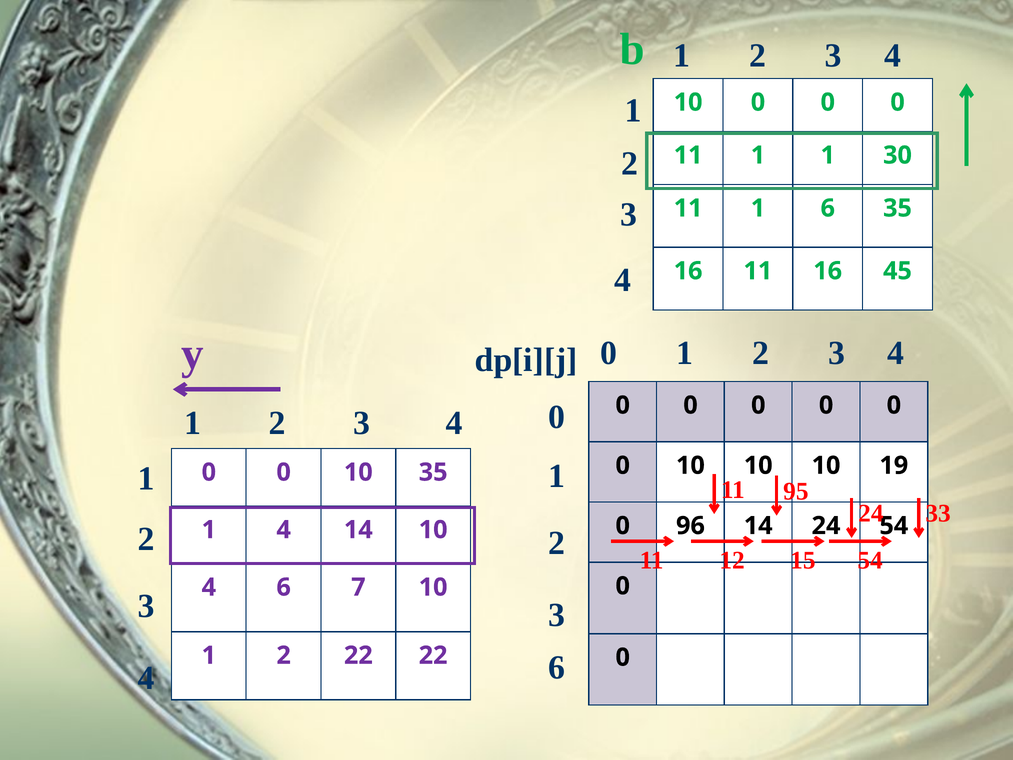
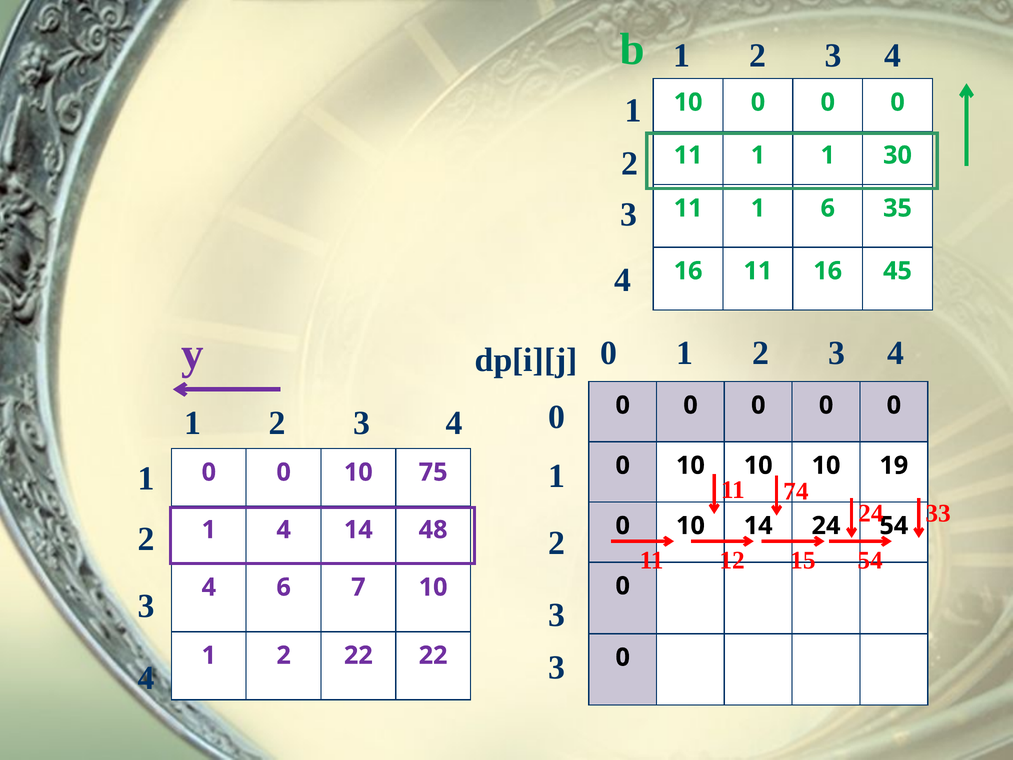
10 35: 35 -> 75 (433, 472)
95: 95 -> 74 (796, 491)
96: 96 -> 10 (690, 526)
14 10: 10 -> 48 (433, 530)
6: 6 -> 3 (556, 667)
